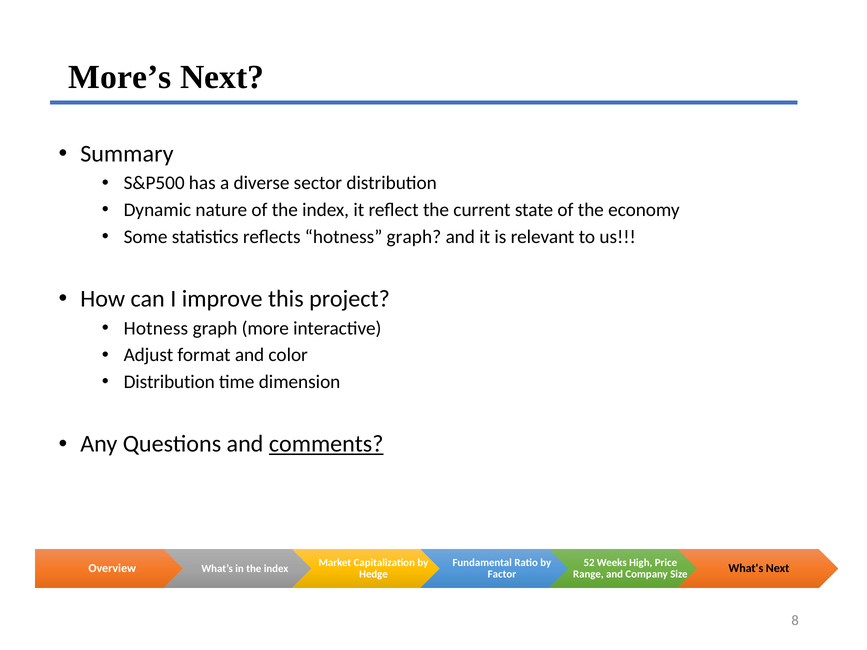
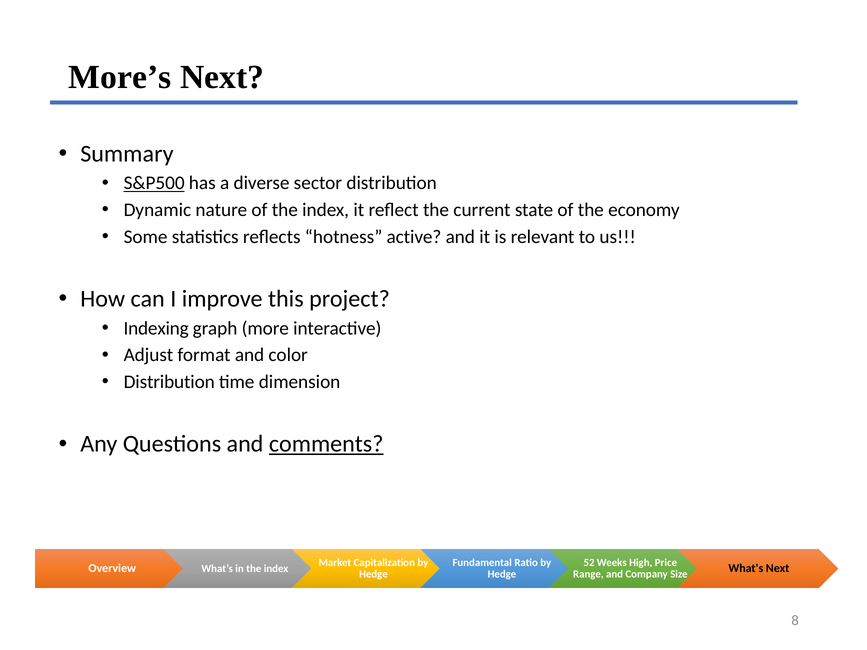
S&P500 underline: none -> present (154, 183)
reflects hotness graph: graph -> active (414, 237)
Hotness: Hotness -> Indexing (156, 328)
Factor: Factor -> Hedge (502, 575)
